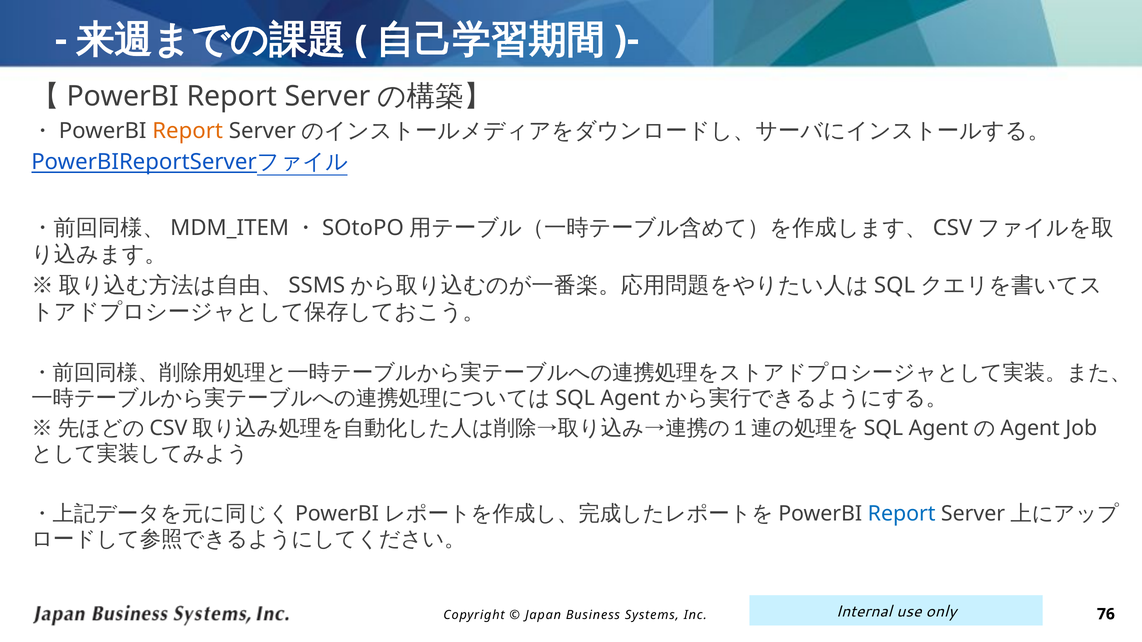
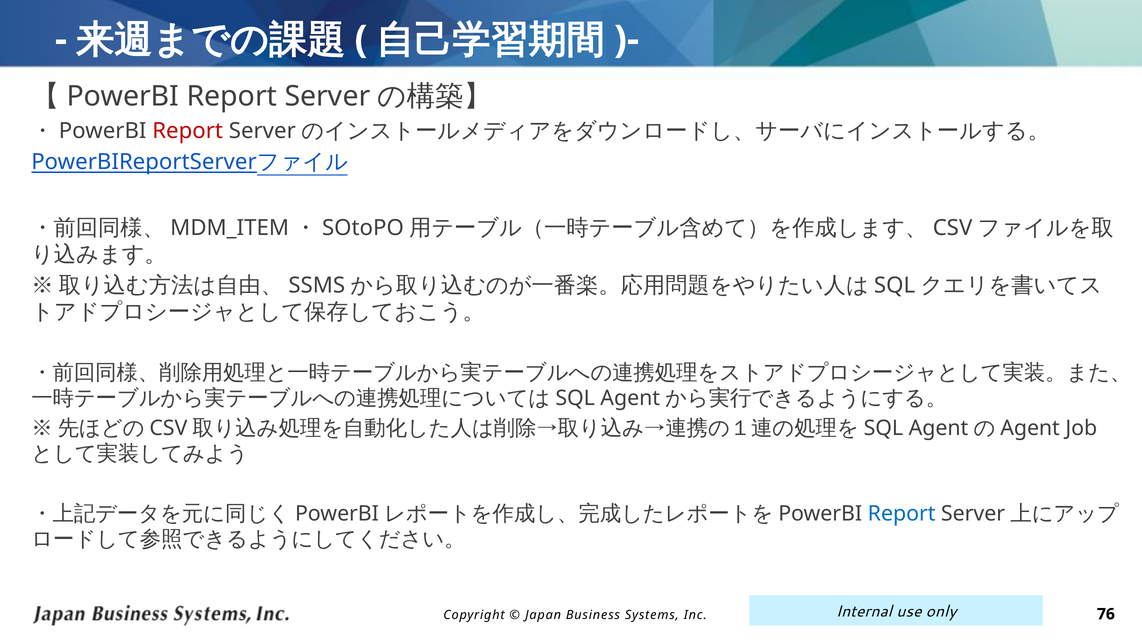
Report colour: orange -> red (188, 131)
